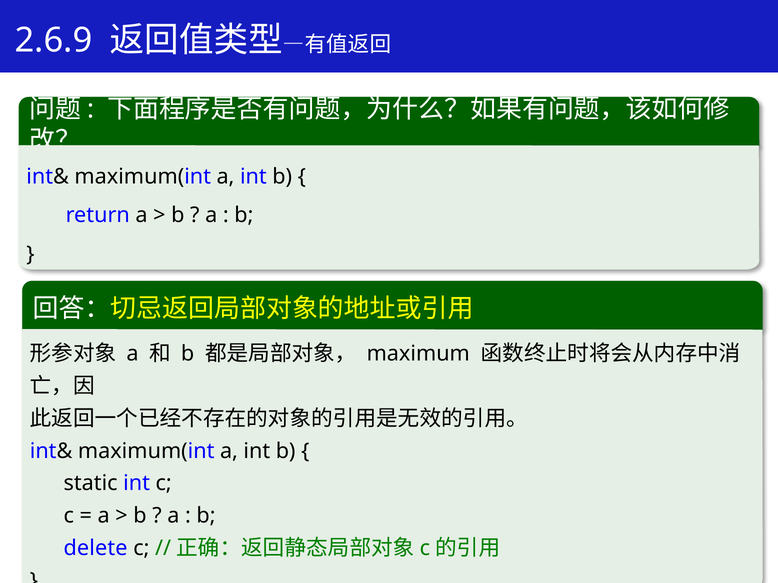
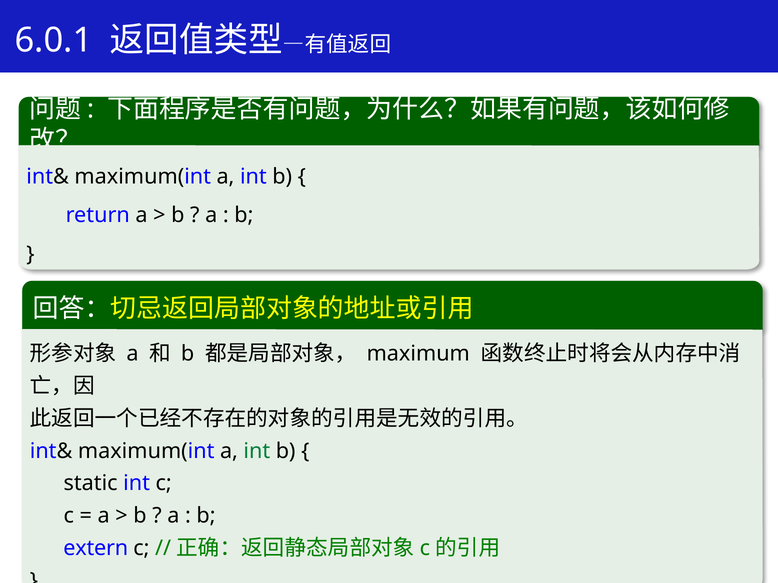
2.6.9: 2.6.9 -> 6.0.1 (54, 40)
int colour: black -> green (257, 451)
delete: delete -> extern (96, 549)
